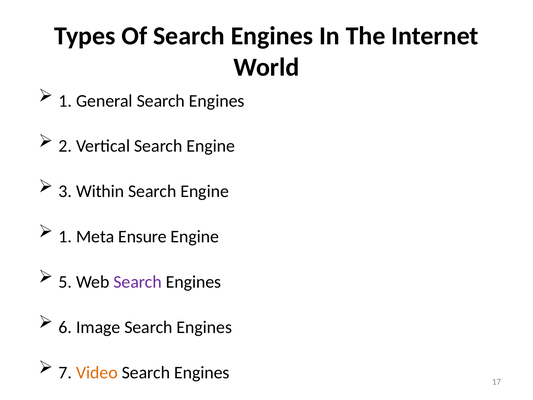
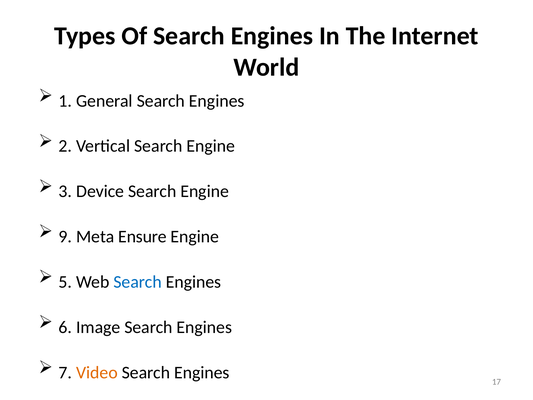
Within: Within -> Device (100, 191)
1: 1 -> 9 (65, 237)
Search colour: purple -> blue (138, 282)
